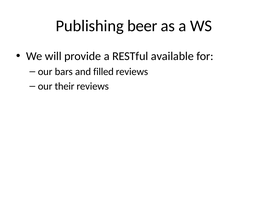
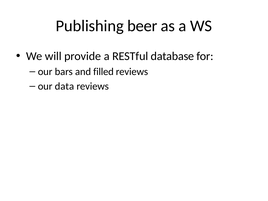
available: available -> database (172, 56)
their: their -> data (64, 86)
